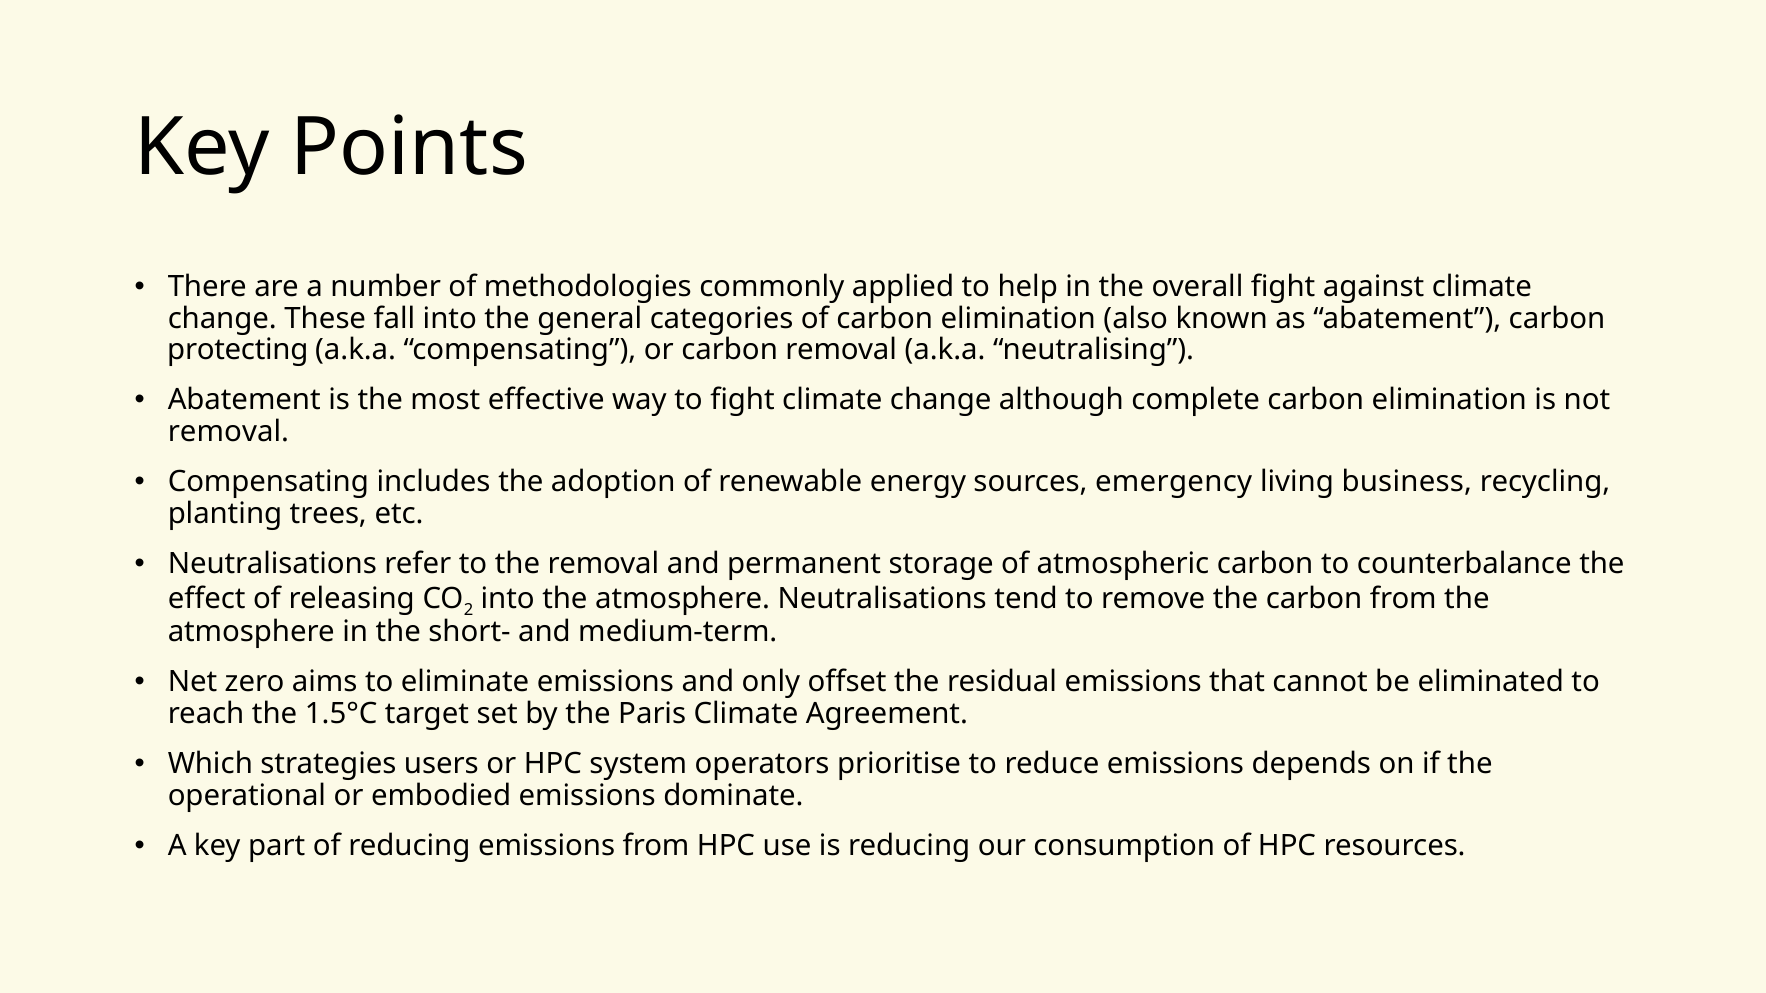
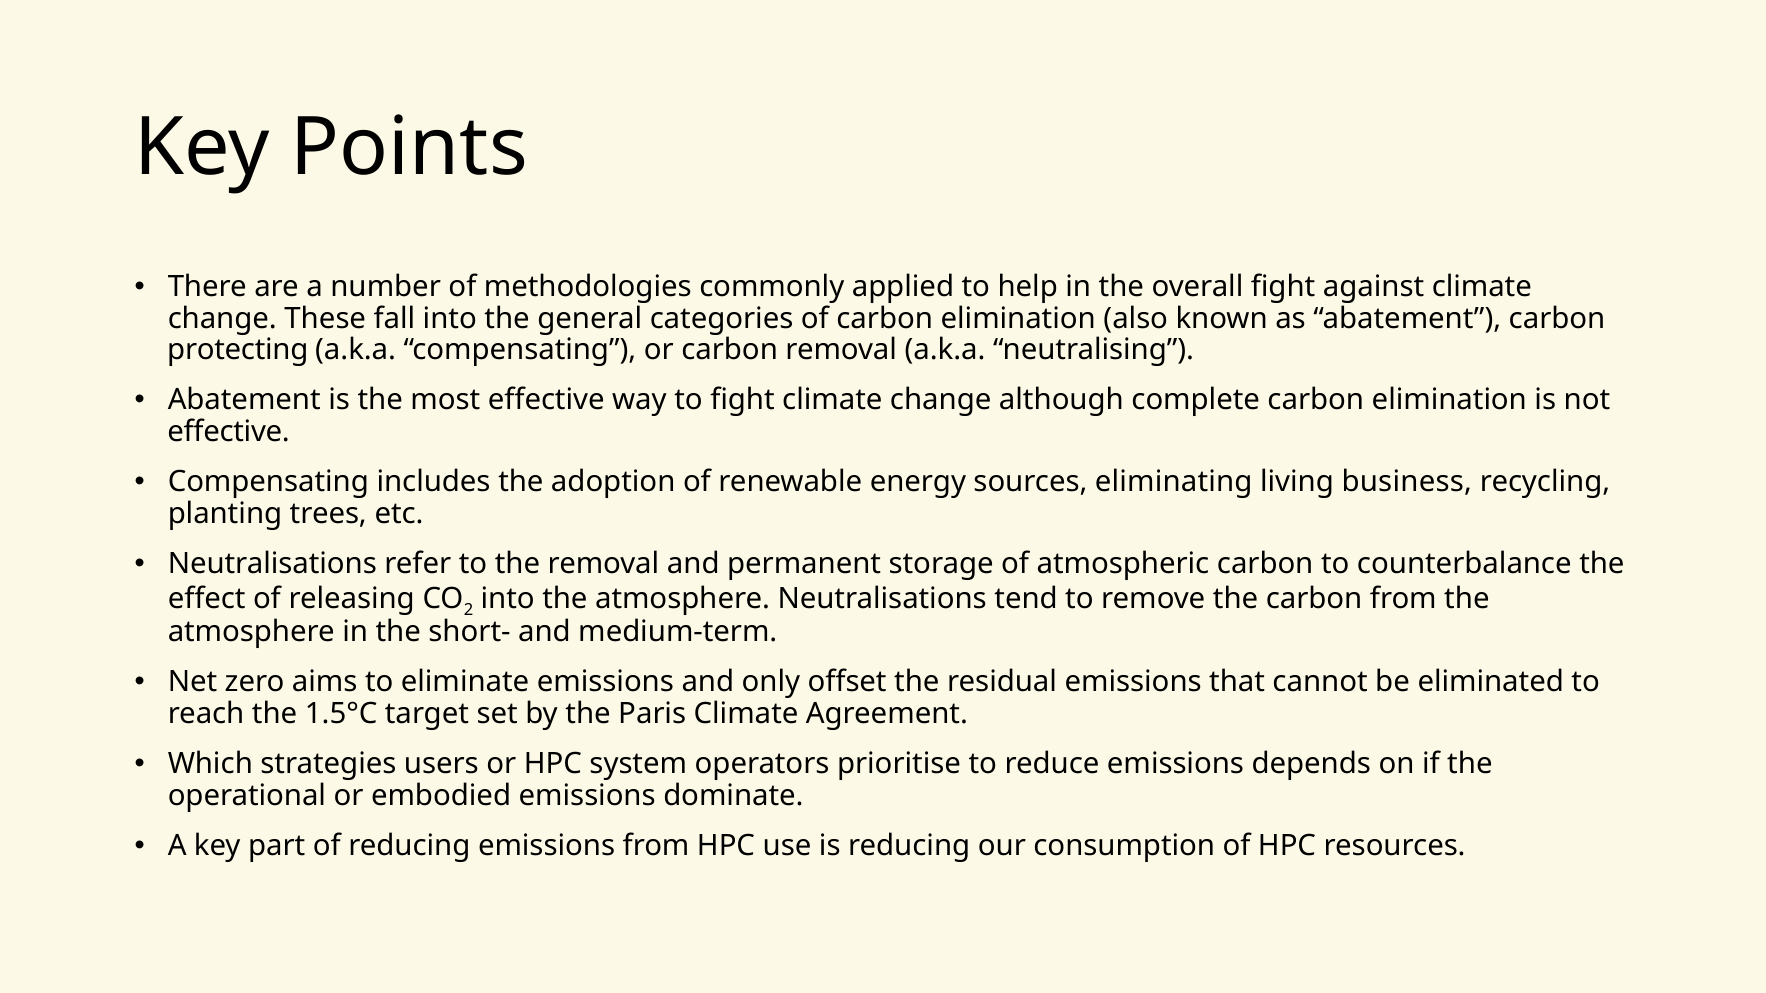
removal: removal -> effective (229, 432)
emergency: emergency -> eliminating (1174, 482)
